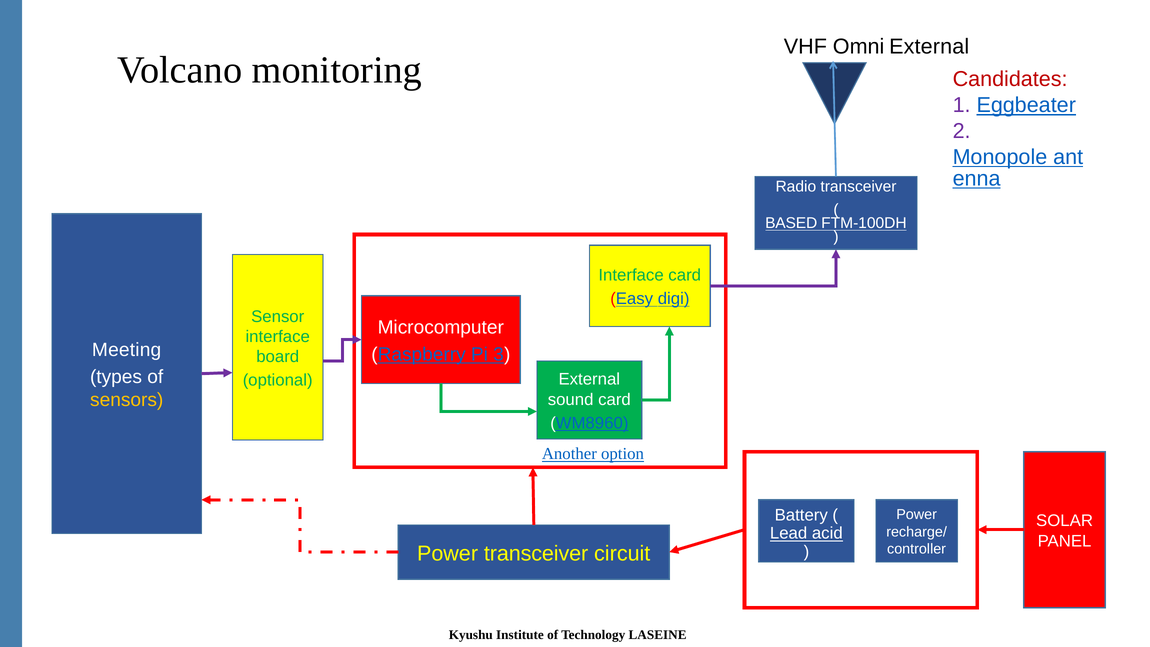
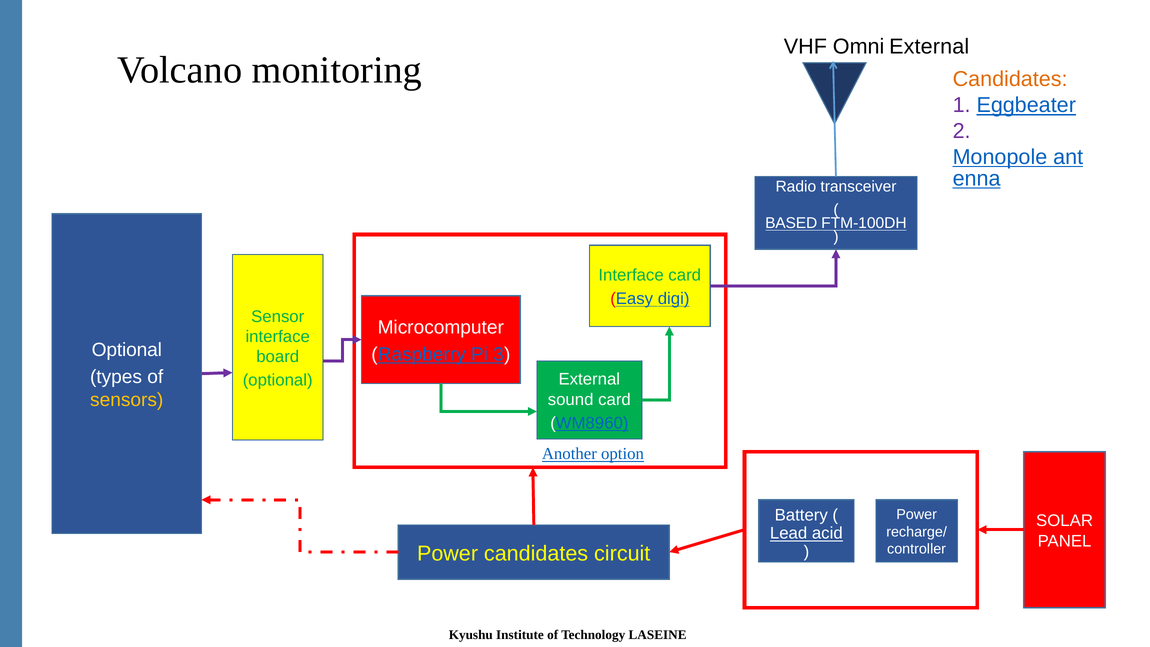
Candidates colour: red -> orange (1010, 79)
Meeting: Meeting -> Optional (127, 350)
Power transceiver: transceiver -> candidates (536, 553)
